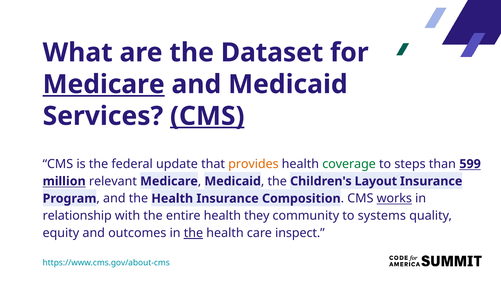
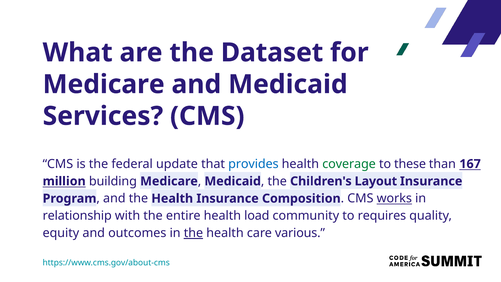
Medicare underline: present -> none (104, 84)
CMS underline: present -> none (207, 116)
provides colour: orange -> blue (253, 164)
steps: steps -> these (410, 164)
599: 599 -> 167 (470, 164)
relevant: relevant -> building (113, 181)
they: they -> load (257, 216)
systems: systems -> requires (382, 216)
inspect: inspect -> various (300, 233)
